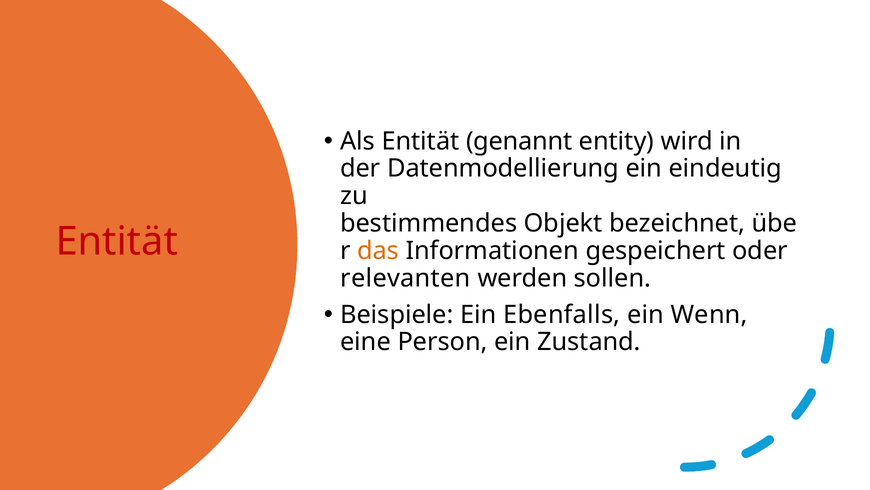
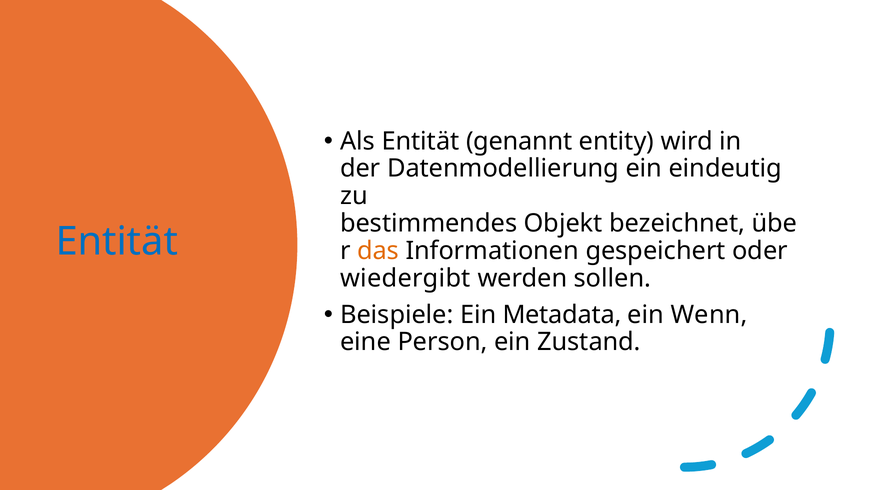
Entität colour: red -> blue (117, 241)
relevanten: relevanten -> wiedergibt (405, 278)
Ebenfalls: Ebenfalls -> Metadata (562, 314)
